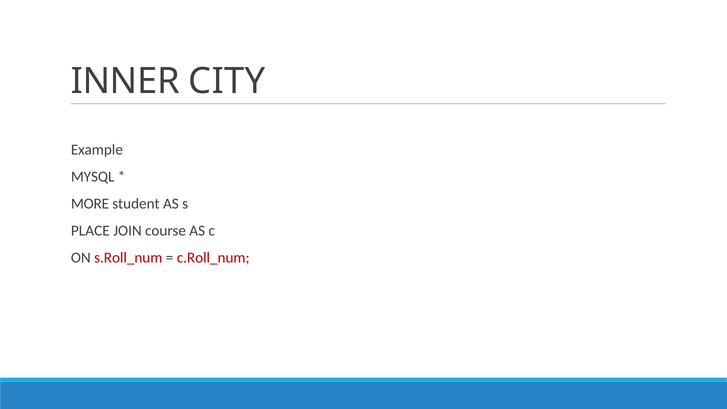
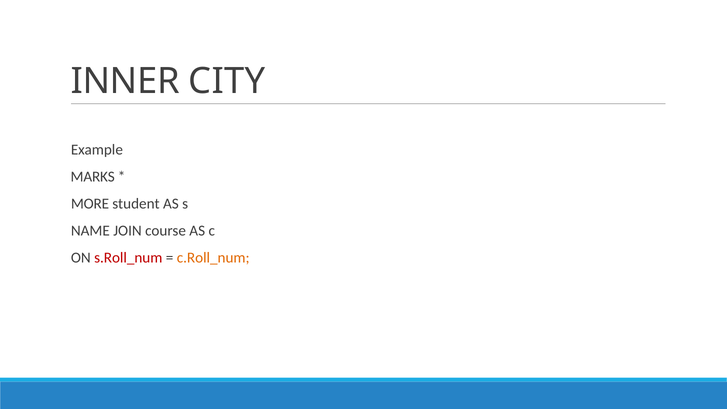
MYSQL: MYSQL -> MARKS (93, 177)
PLACE: PLACE -> NAME (90, 231)
c.Roll_num colour: red -> orange (213, 258)
